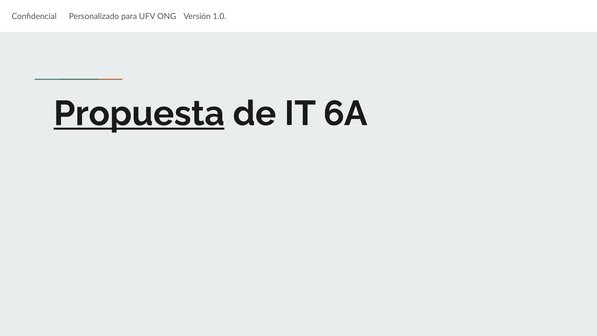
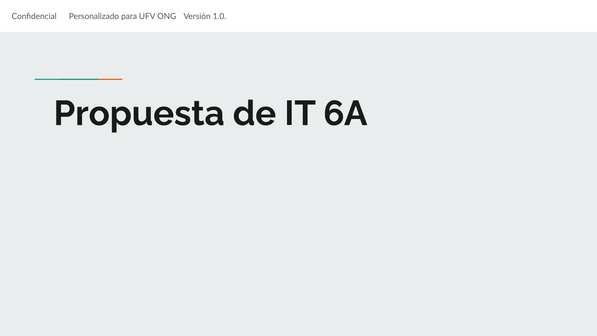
Propuesta underline: present -> none (139, 114)
